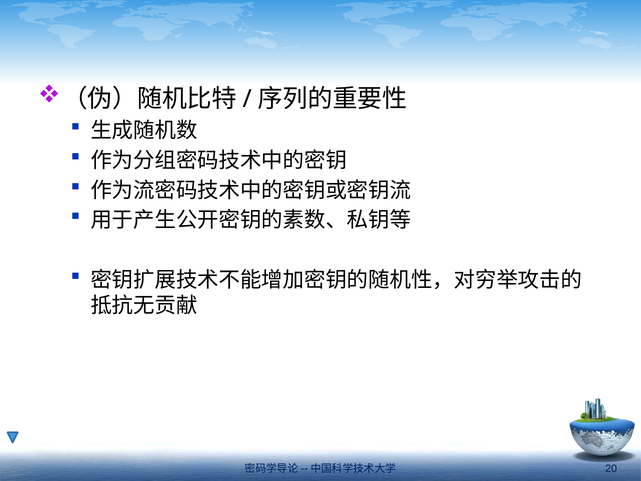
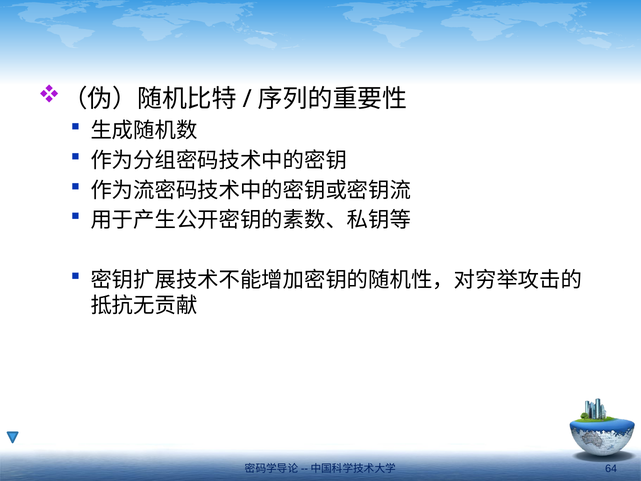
20: 20 -> 64 (611, 469)
